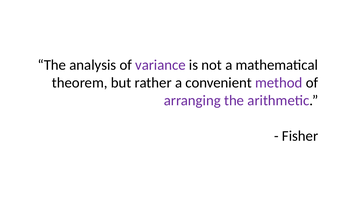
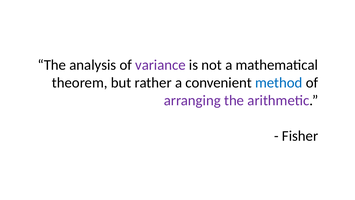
method colour: purple -> blue (279, 83)
